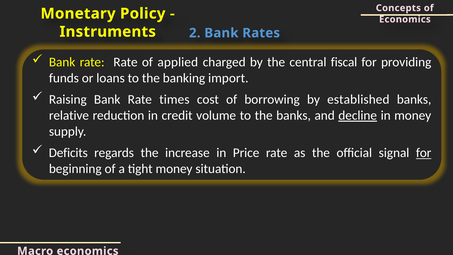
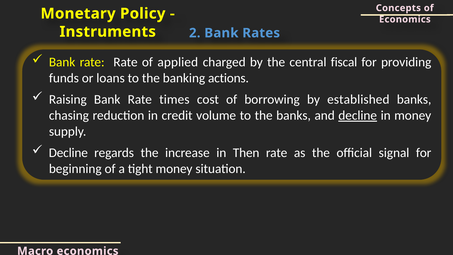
import: import -> actions (228, 78)
relative: relative -> chasing (69, 115)
Deficits: Deficits -> Decline (68, 153)
Price: Price -> Then (246, 153)
for underline: present -> none (424, 153)
